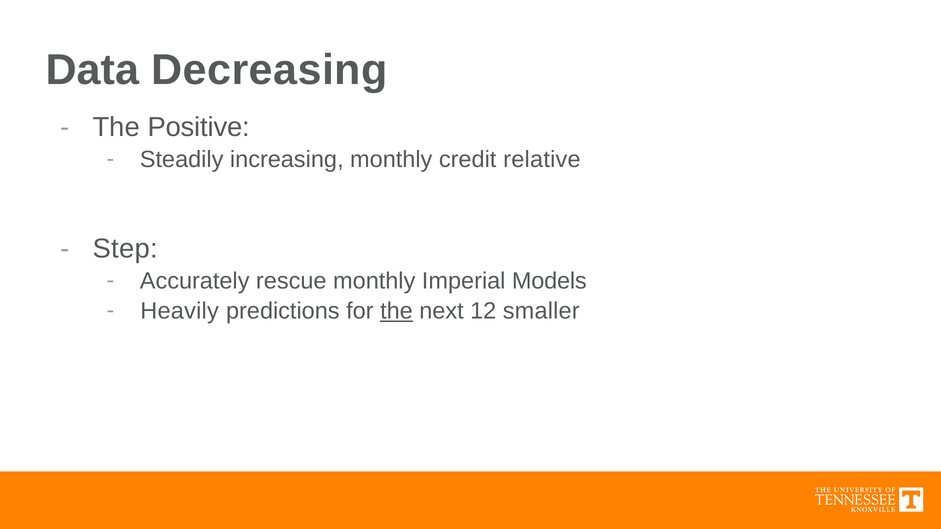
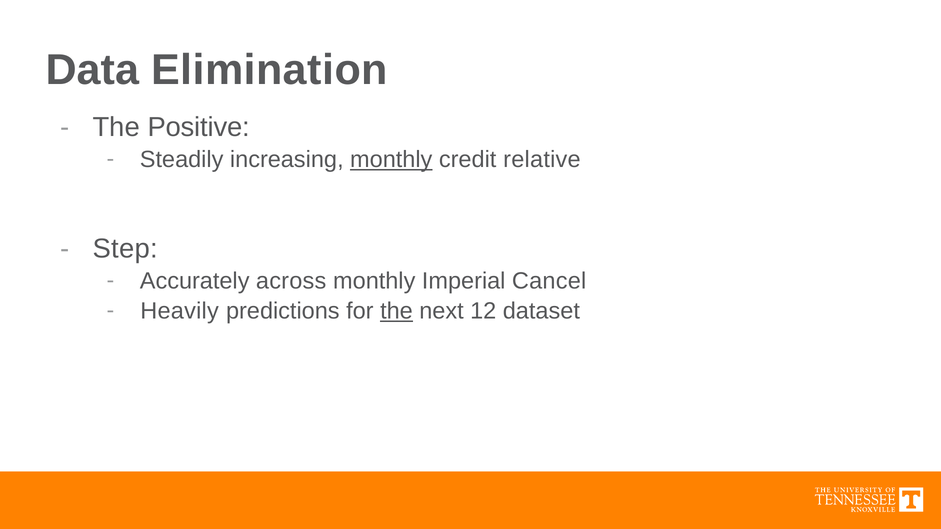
Decreasing: Decreasing -> Elimination (269, 70)
monthly underline: none -> present (391, 160)
rescue: rescue -> across (291, 281)
Models: Models -> Cancel (549, 281)
smaller: smaller -> dataset (541, 311)
